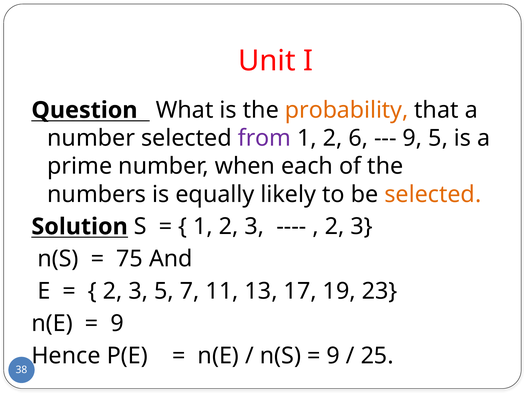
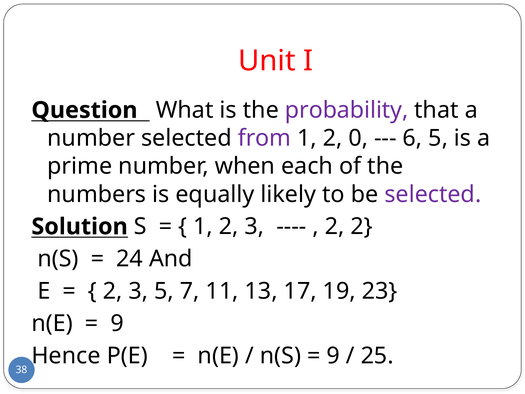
probability colour: orange -> purple (347, 110)
6: 6 -> 0 (358, 138)
9: 9 -> 6 (412, 138)
selected colour: orange -> purple (433, 194)
3: 3 -> 2 (362, 226)
75: 75 -> 24 (130, 259)
